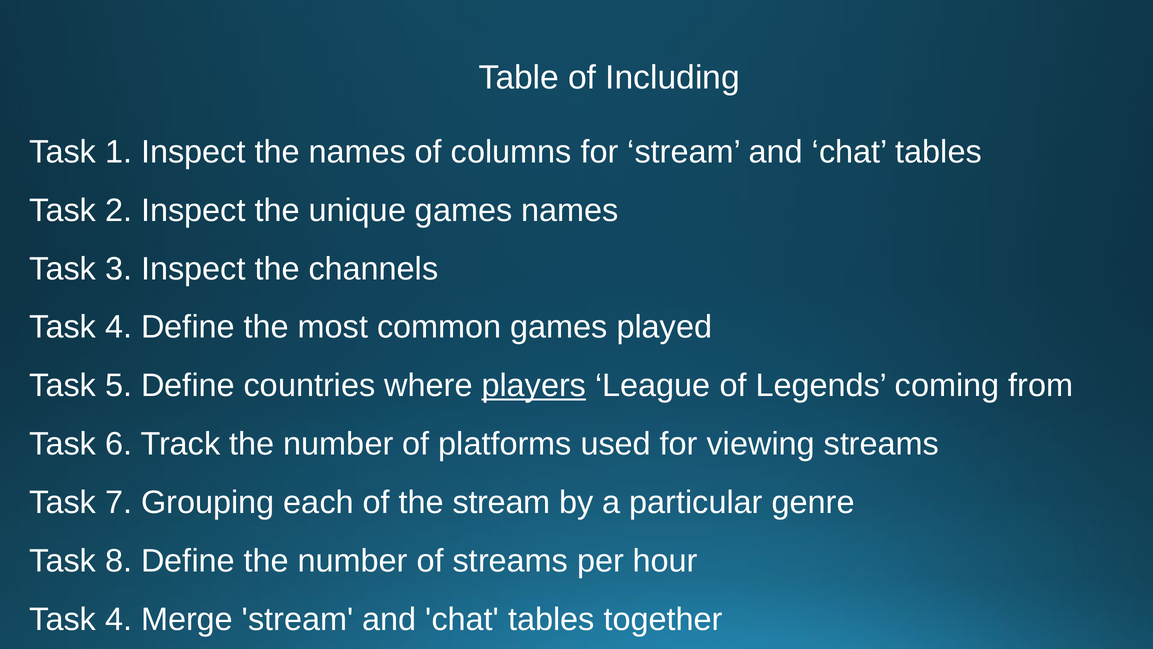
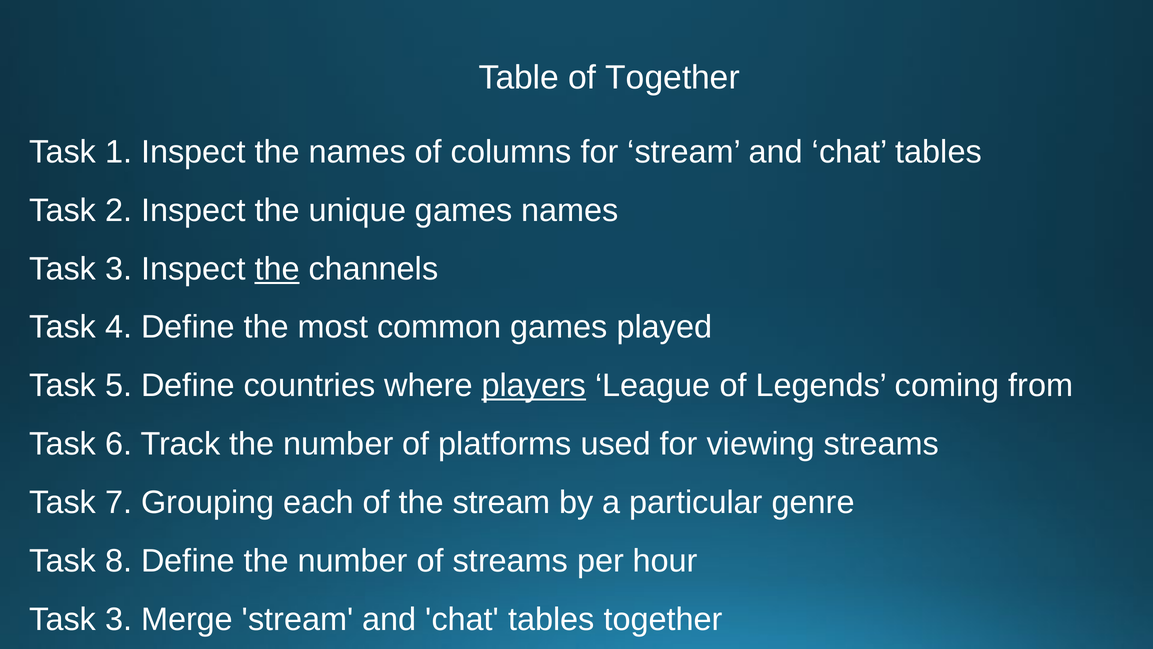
of Including: Including -> Together (673, 77)
the underline: none -> present (277, 269)
4: 4 -> 3 (119, 619)
